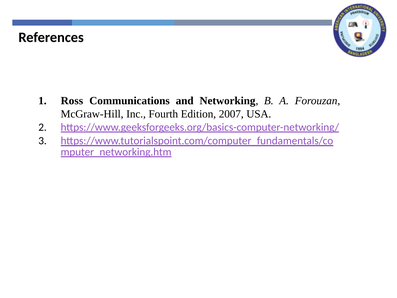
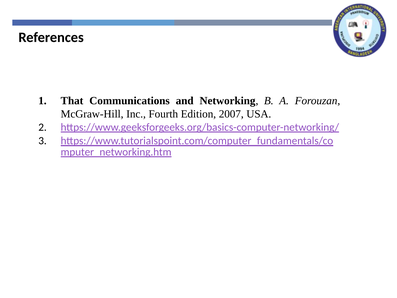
Ross: Ross -> That (72, 101)
